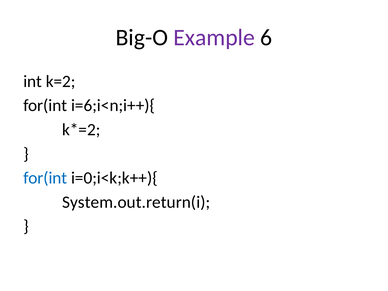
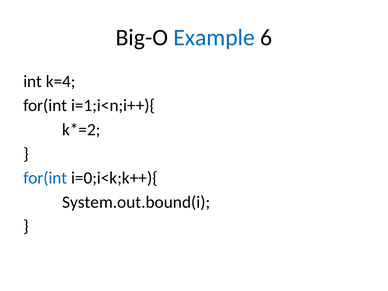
Example colour: purple -> blue (214, 38)
k=2: k=2 -> k=4 (61, 81)
i=6;i<n;i++){: i=6;i<n;i++){ -> i=1;i<n;i++){ (113, 106)
System.out.return(i: System.out.return(i -> System.out.bound(i (136, 202)
